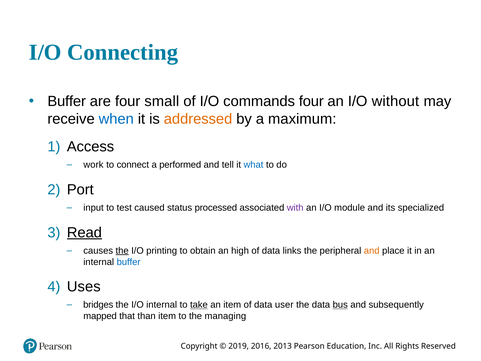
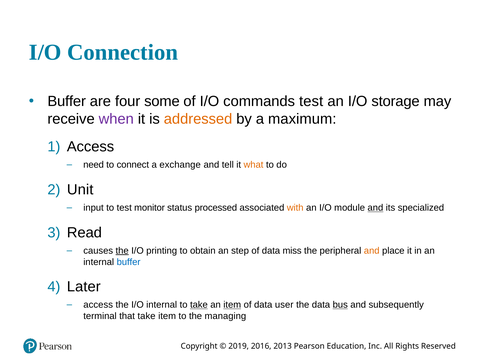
Connecting: Connecting -> Connection (123, 52)
small: small -> some (162, 101)
commands four: four -> test (311, 101)
without: without -> storage (396, 101)
when colour: blue -> purple (116, 119)
work: work -> need (94, 165)
performed: performed -> exchange (180, 165)
what colour: blue -> orange (254, 165)
Port: Port -> Unit (80, 190)
caused: caused -> monitor (150, 208)
with colour: purple -> orange (295, 208)
and underline: none -> present (375, 208)
Read underline: present -> none (84, 232)
high: high -> step (240, 251)
links: links -> miss (292, 251)
Uses: Uses -> Later (84, 287)
bridges: bridges -> access (98, 305)
item underline: none -> present (232, 305)
mapped: mapped -> terminal (100, 316)
that than: than -> take (147, 316)
